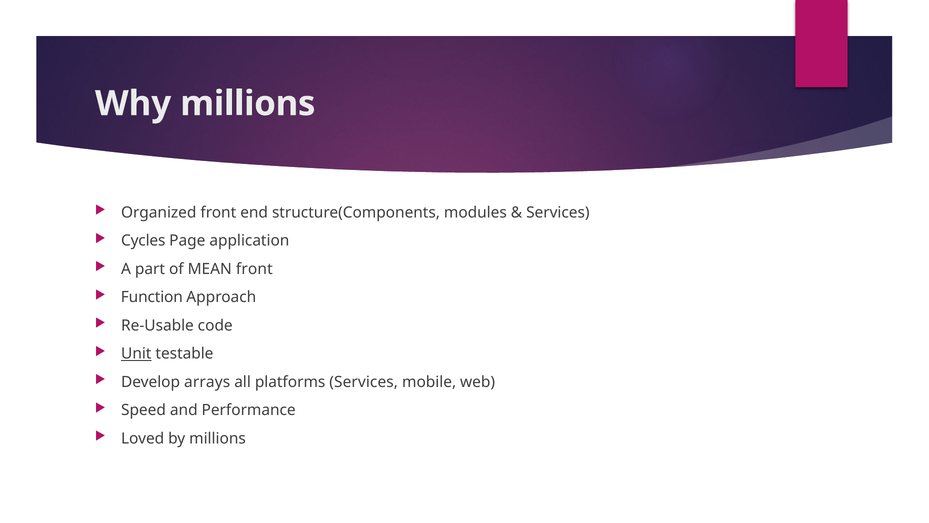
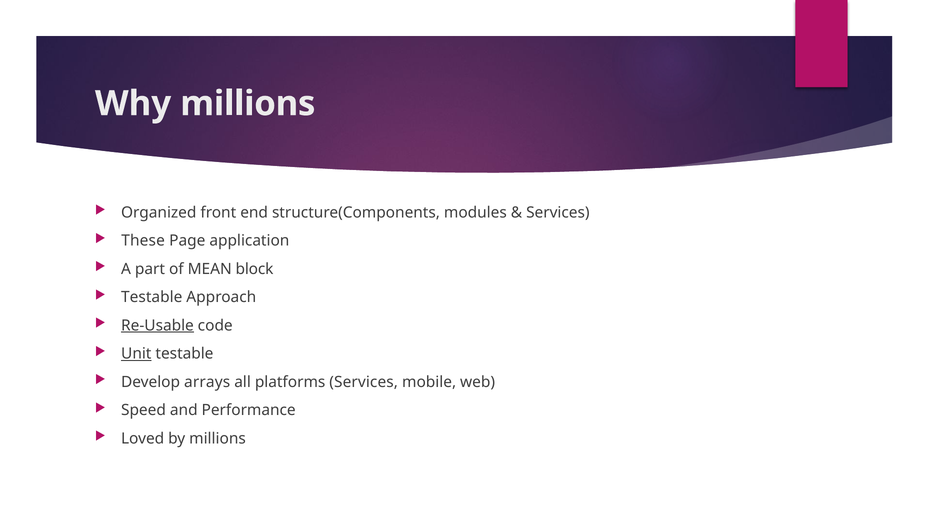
Cycles: Cycles -> These (143, 240)
MEAN front: front -> block (255, 269)
Function: Function -> Testable (152, 297)
Re-Usable underline: none -> present (157, 325)
